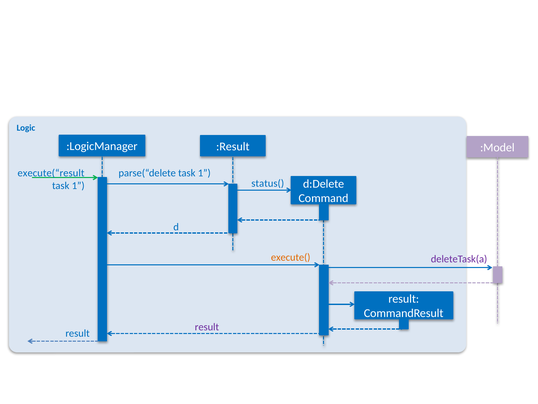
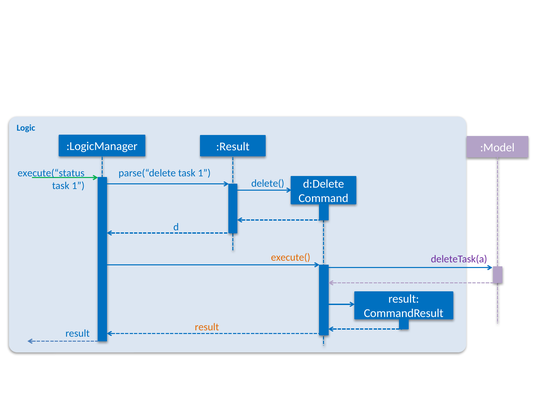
execute(“result: execute(“result -> execute(“status (51, 173)
status(: status( -> delete( (268, 183)
result colour: purple -> orange (207, 327)
